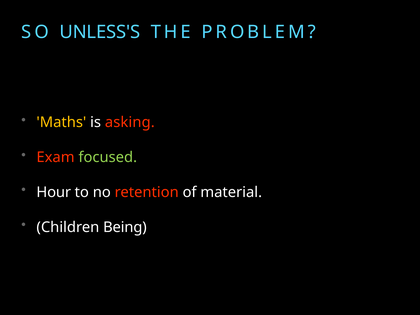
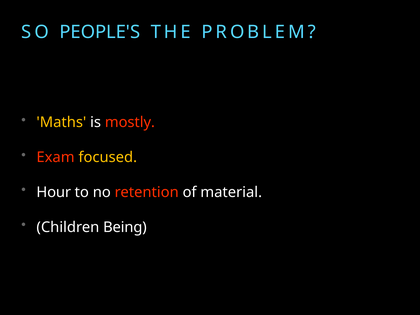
UNLESS'S: UNLESS'S -> PEOPLE'S (100, 32)
asking: asking -> mostly (130, 122)
focused colour: light green -> yellow (108, 157)
